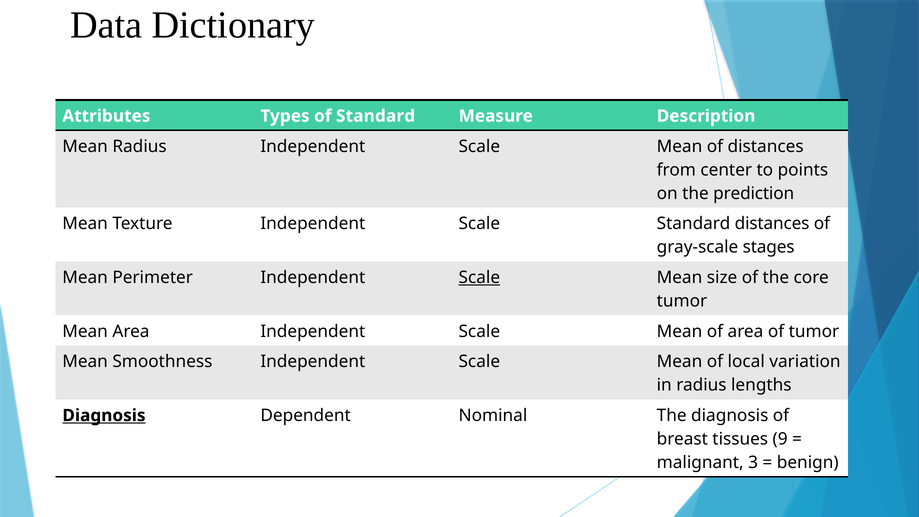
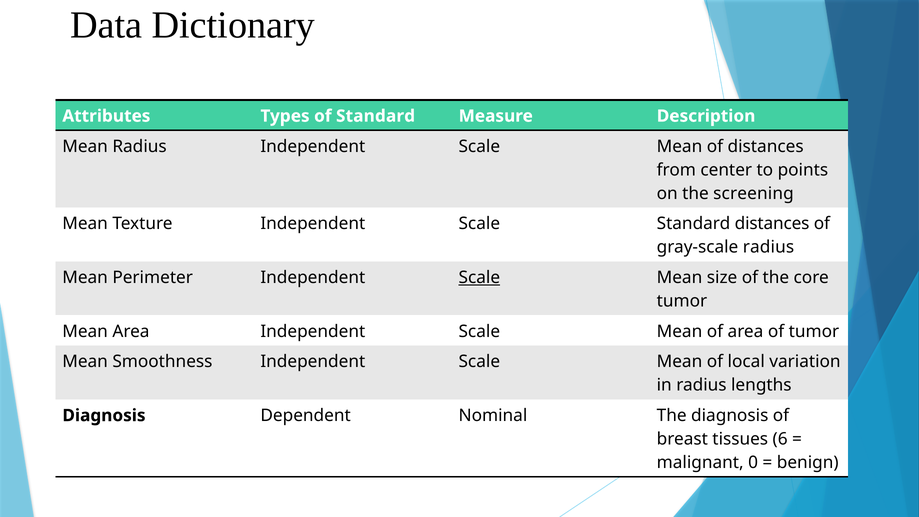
prediction: prediction -> screening (754, 193)
gray-scale stages: stages -> radius (769, 247)
Diagnosis underline: present -> none (104, 415)
9: 9 -> 6 (780, 439)
3: 3 -> 0 (753, 462)
